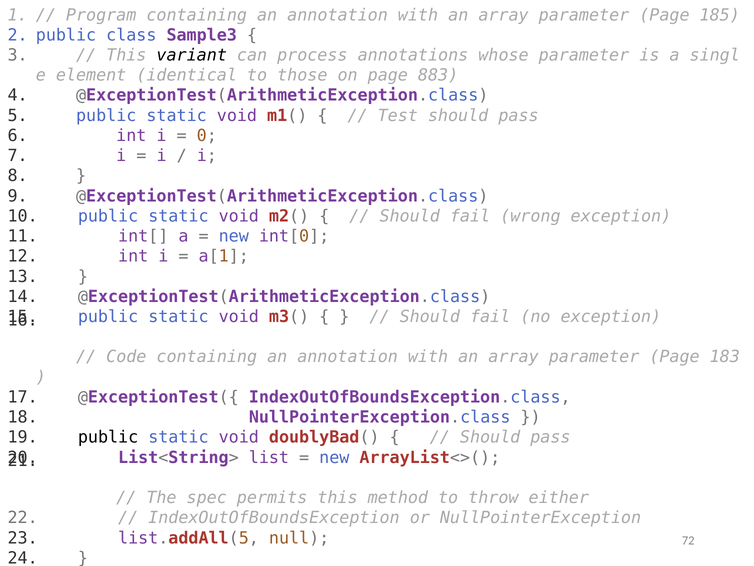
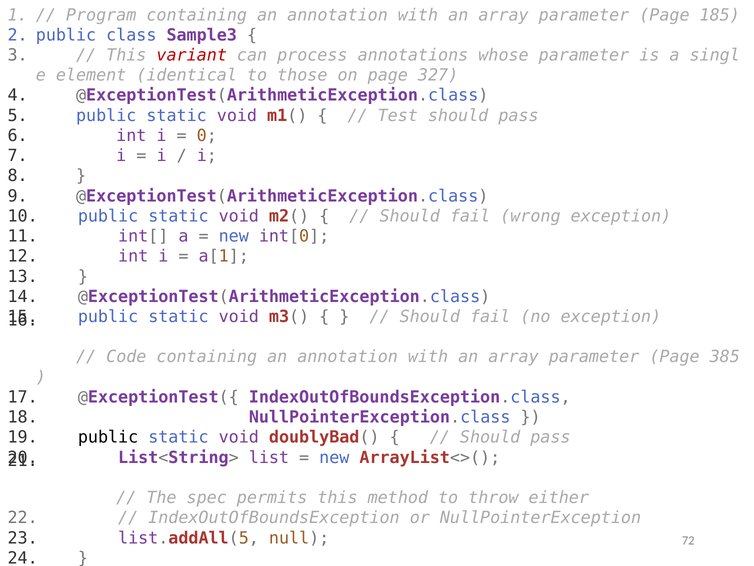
variant colour: black -> red (192, 55)
883: 883 -> 327 (438, 75)
183: 183 -> 385 (725, 357)
